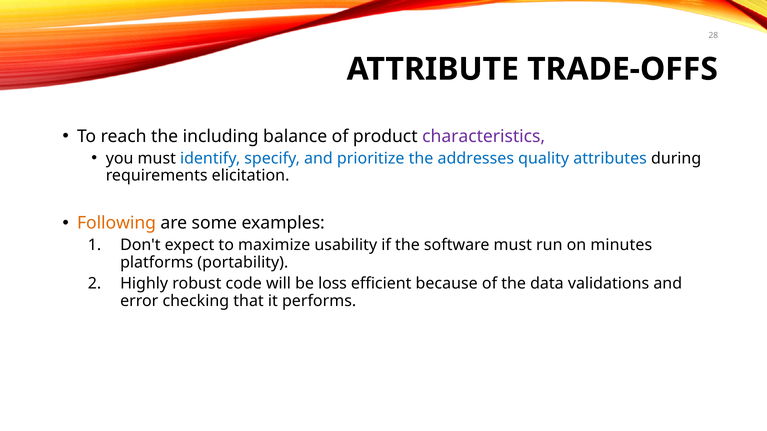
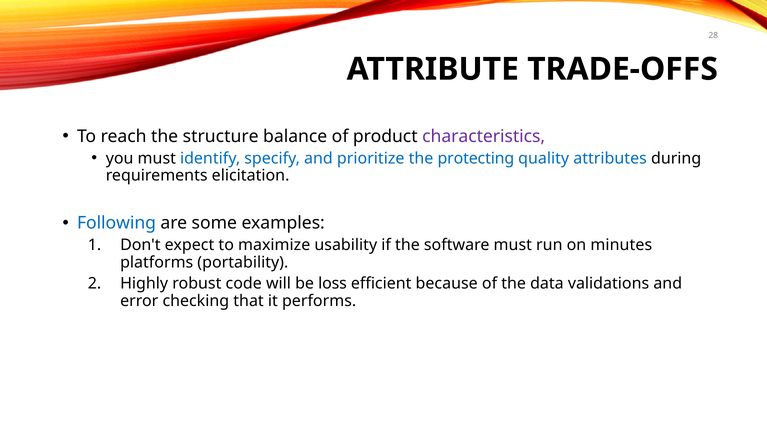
including: including -> structure (221, 136)
addresses: addresses -> protecting (476, 158)
Following colour: orange -> blue (117, 223)
